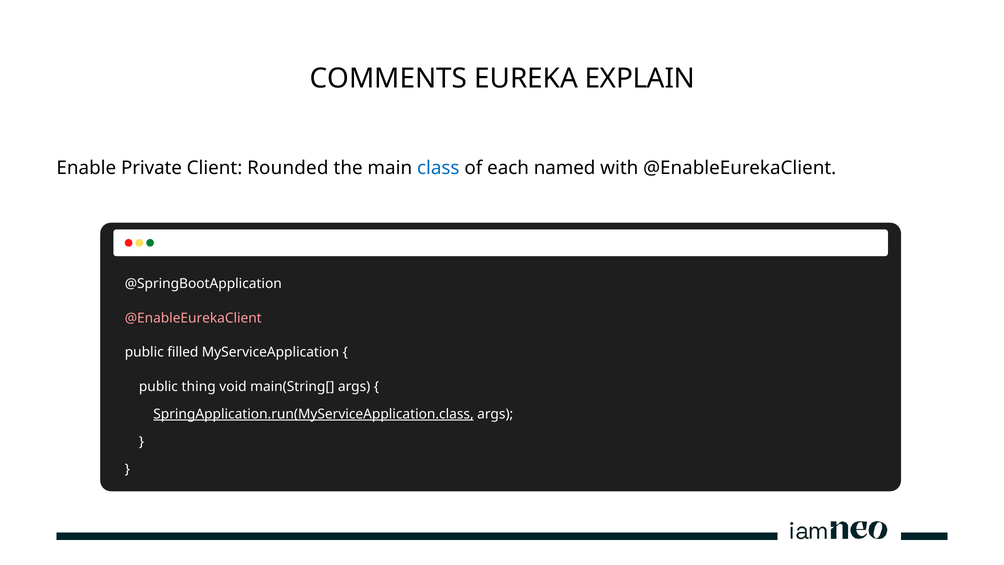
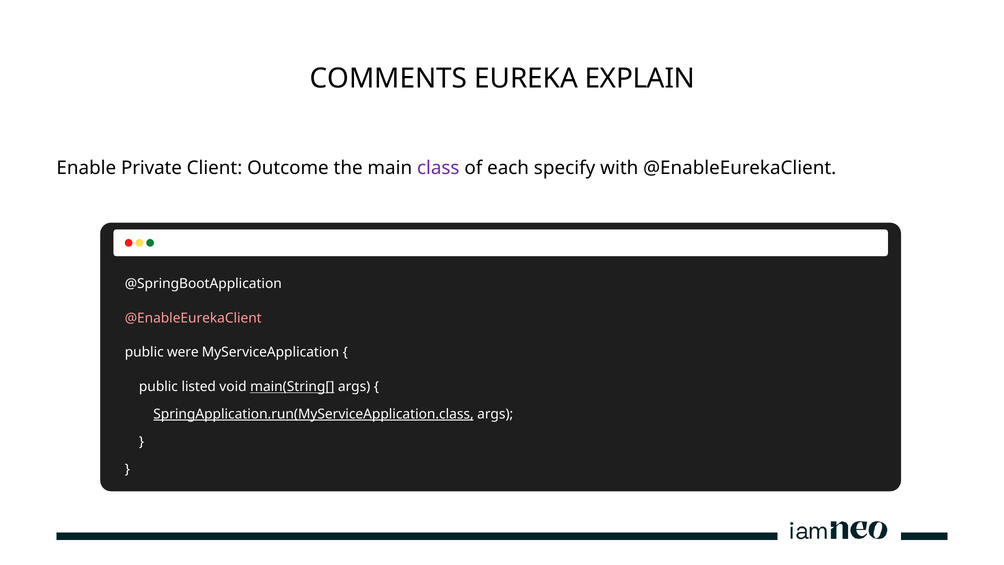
Rounded: Rounded -> Outcome (288, 168)
class colour: blue -> purple (438, 168)
named: named -> specify (565, 168)
filled: filled -> were (183, 352)
thing: thing -> listed (199, 387)
main(String[ underline: none -> present (292, 387)
